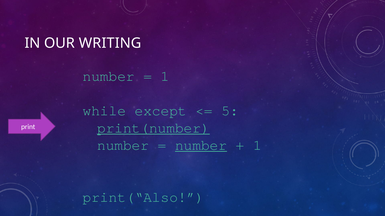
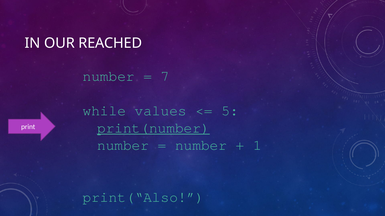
WRITING: WRITING -> REACHED (110, 43)
1: 1 -> 7 (165, 76)
except: except -> values (161, 111)
number underline: present -> none (201, 146)
